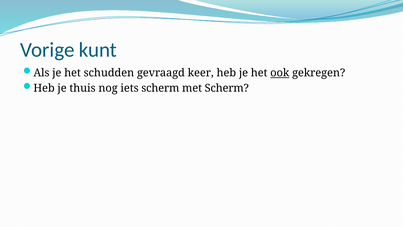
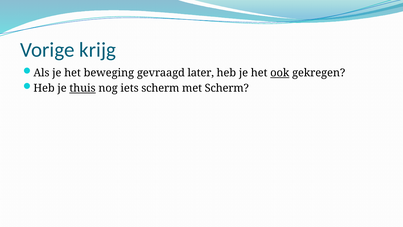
kunt: kunt -> krijg (98, 50)
schudden: schudden -> beweging (109, 73)
keer: keer -> later (201, 73)
thuis underline: none -> present (83, 88)
